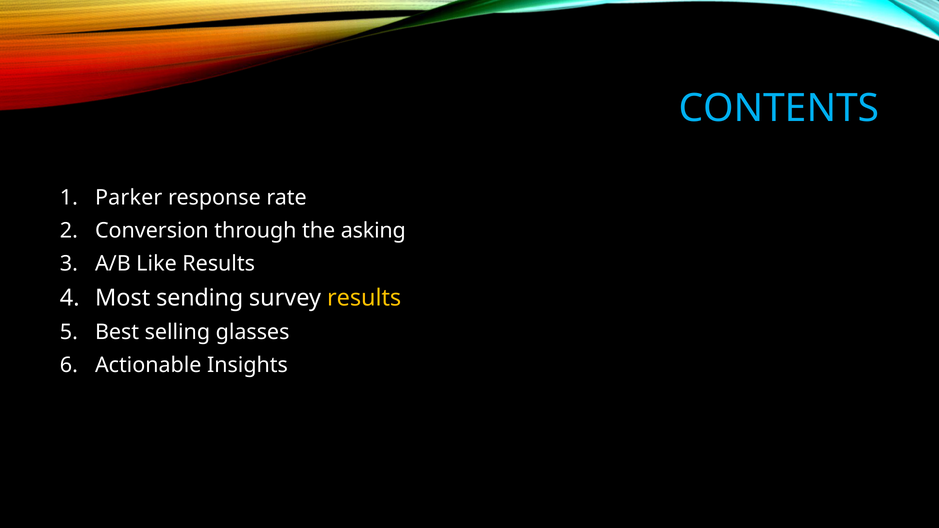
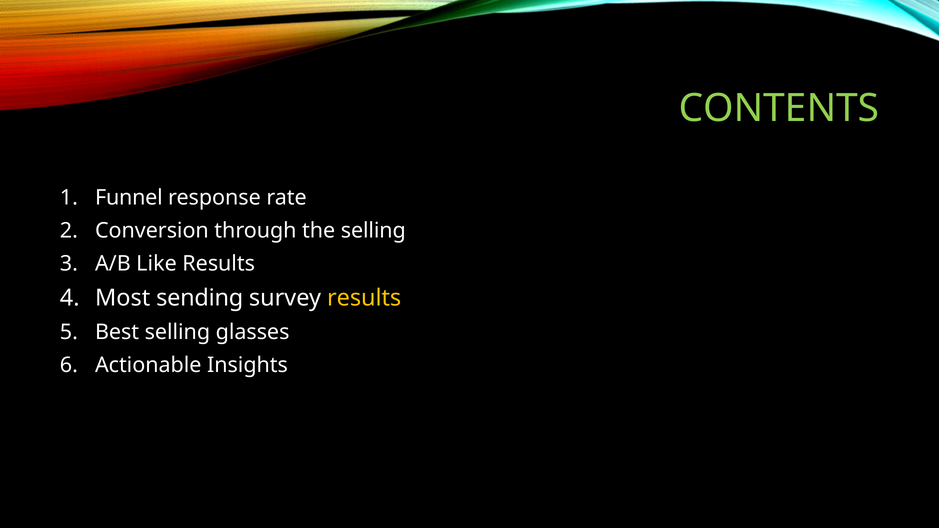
CONTENTS colour: light blue -> light green (779, 108)
Parker: Parker -> Funnel (129, 198)
the asking: asking -> selling (373, 231)
